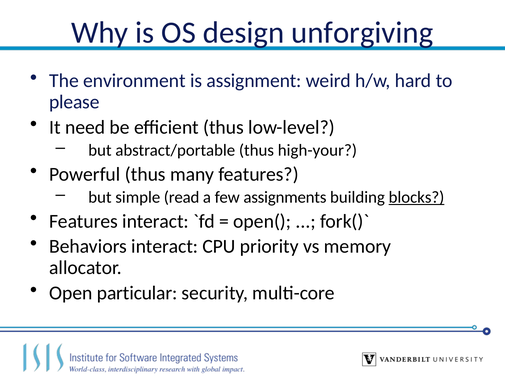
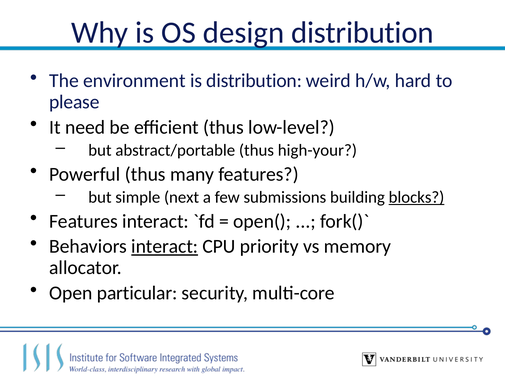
design unforgiving: unforgiving -> distribution (362, 33)
is assignment: assignment -> distribution (254, 81)
read: read -> next (182, 197)
assignments: assignments -> submissions (285, 197)
interact underline: none -> present (165, 246)
